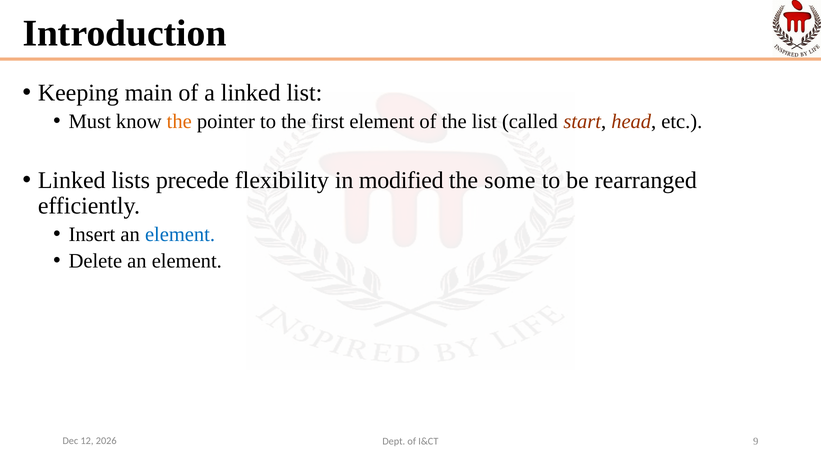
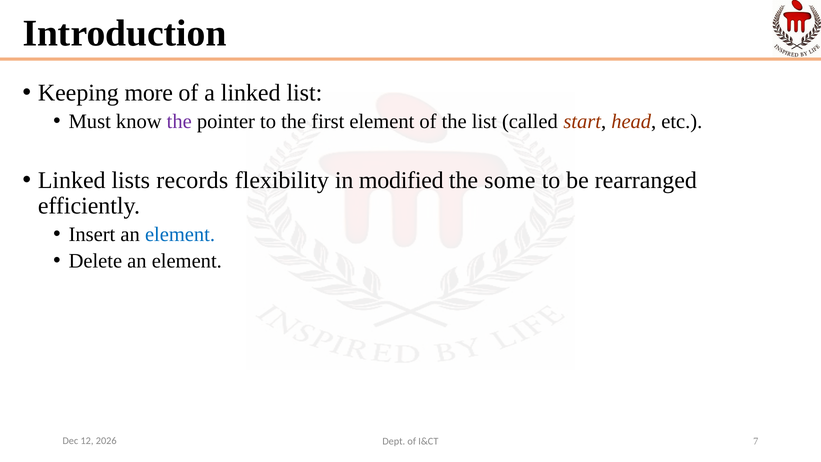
main: main -> more (149, 93)
the colour: orange -> purple (179, 121)
precede: precede -> records (192, 180)
9: 9 -> 7 (756, 441)
